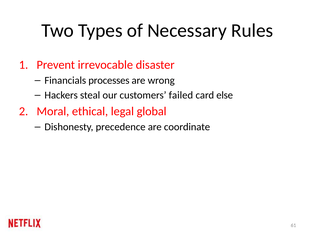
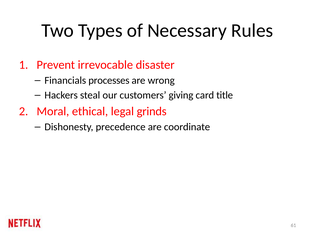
failed: failed -> giving (181, 95)
else: else -> title (225, 95)
global: global -> grinds (152, 111)
